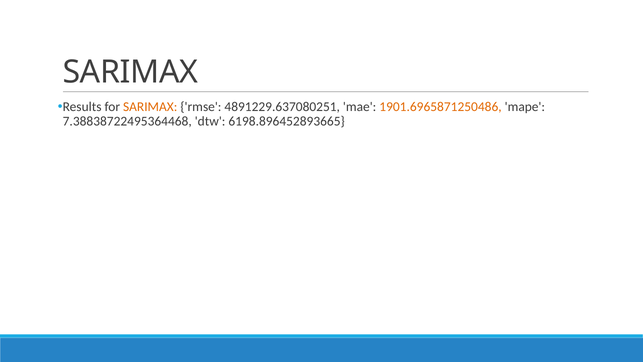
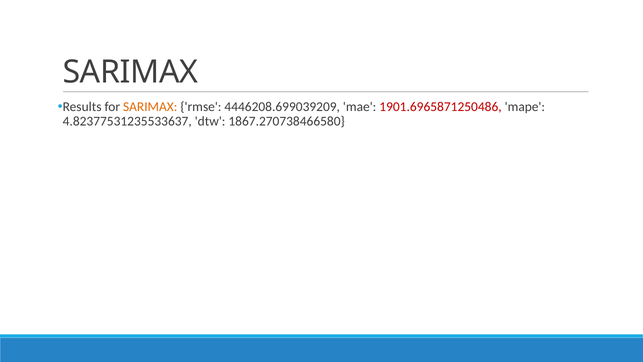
4891229.637080251: 4891229.637080251 -> 4446208.699039209 (282, 107)
1901.6965871250486 colour: orange -> red (440, 107)
7.38838722495364468: 7.38838722495364468 -> 4.82377531235533637 (127, 121)
6198.896452893665: 6198.896452893665 -> 1867.270738466580 (287, 121)
